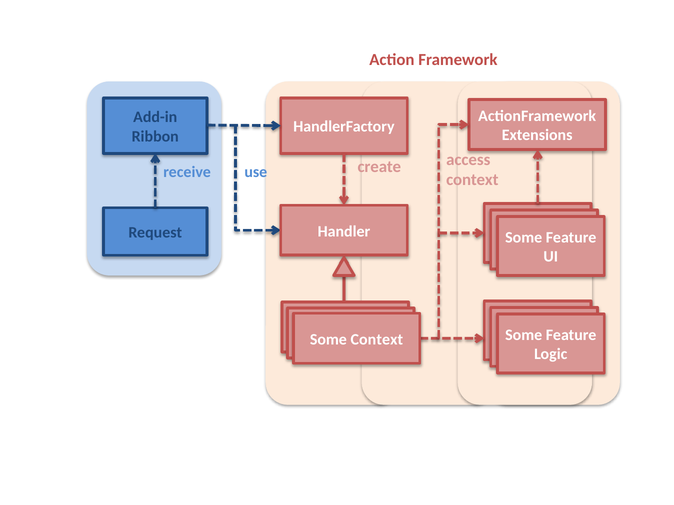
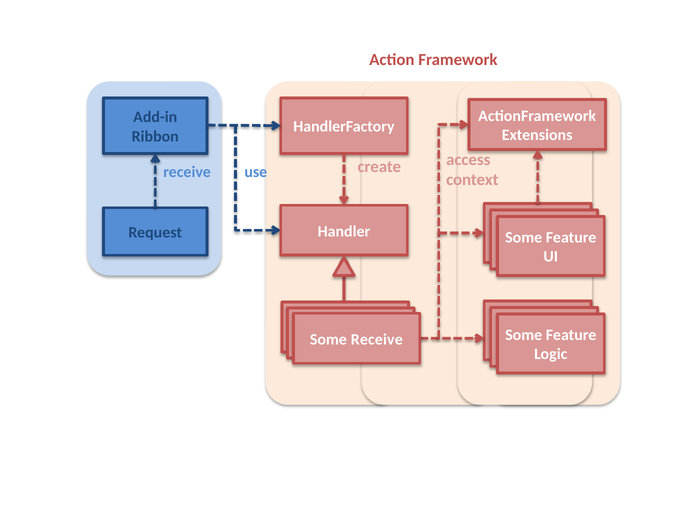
Context: Context -> Receive (377, 340)
